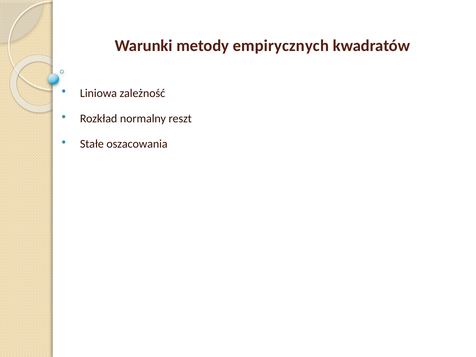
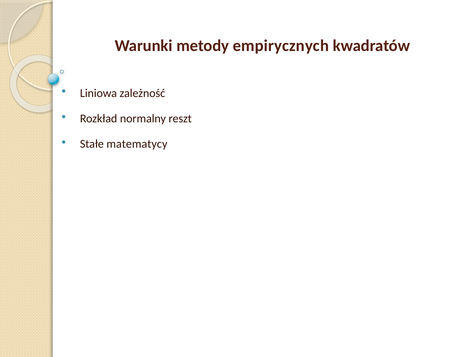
oszacowania: oszacowania -> matematycy (137, 144)
